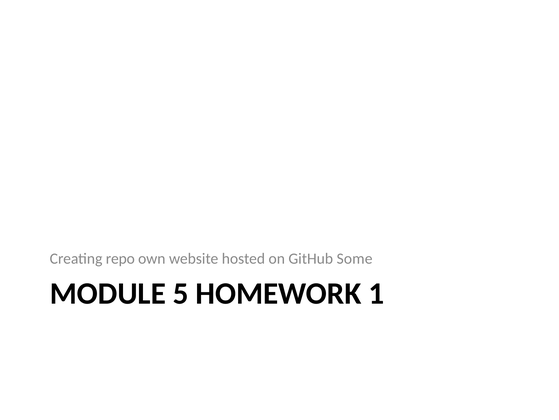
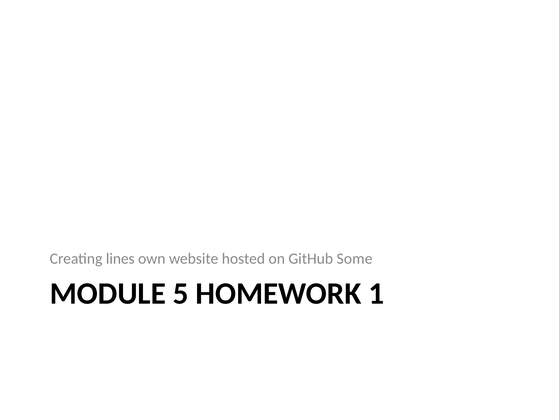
repo: repo -> lines (120, 258)
